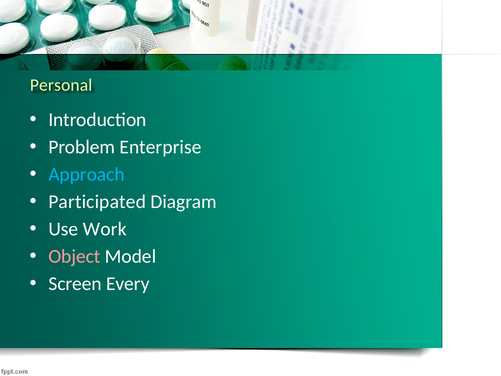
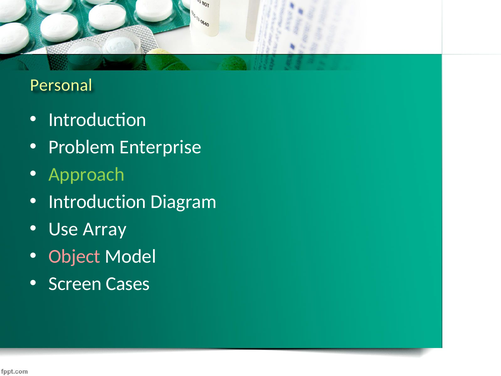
Approach colour: light blue -> light green (86, 174)
Participated: Participated -> Introduction (97, 202)
Work: Work -> Array (105, 229)
Every: Every -> Cases (128, 284)
